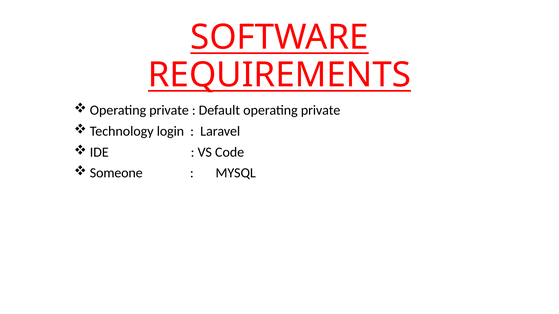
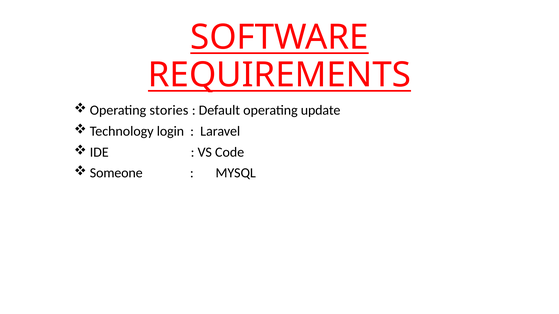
private: private -> stories (169, 111)
Default operating private: private -> update (321, 111)
